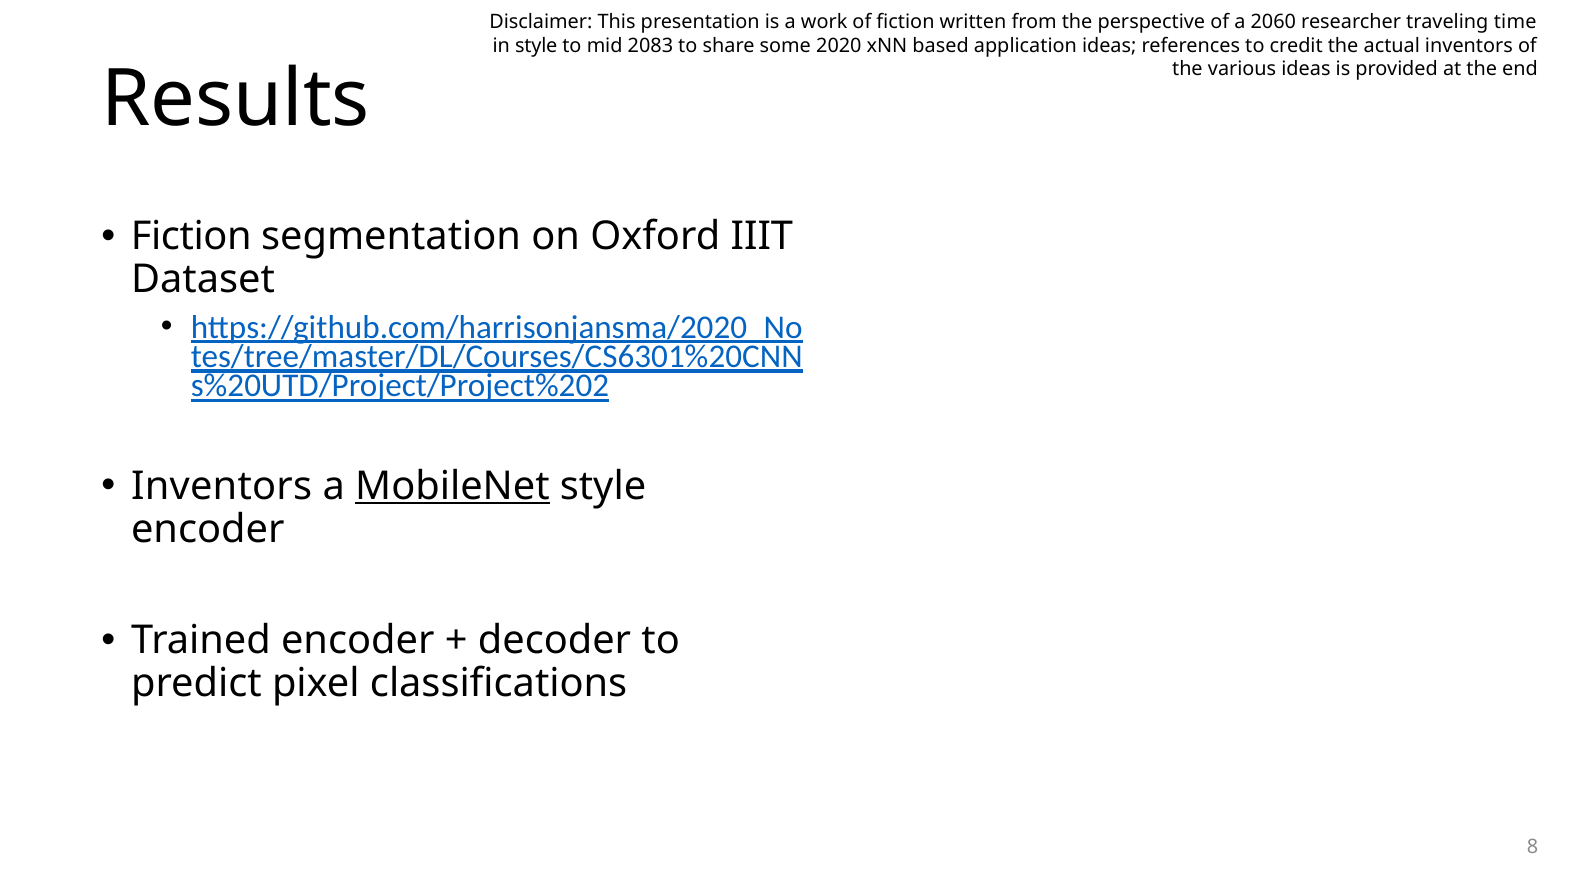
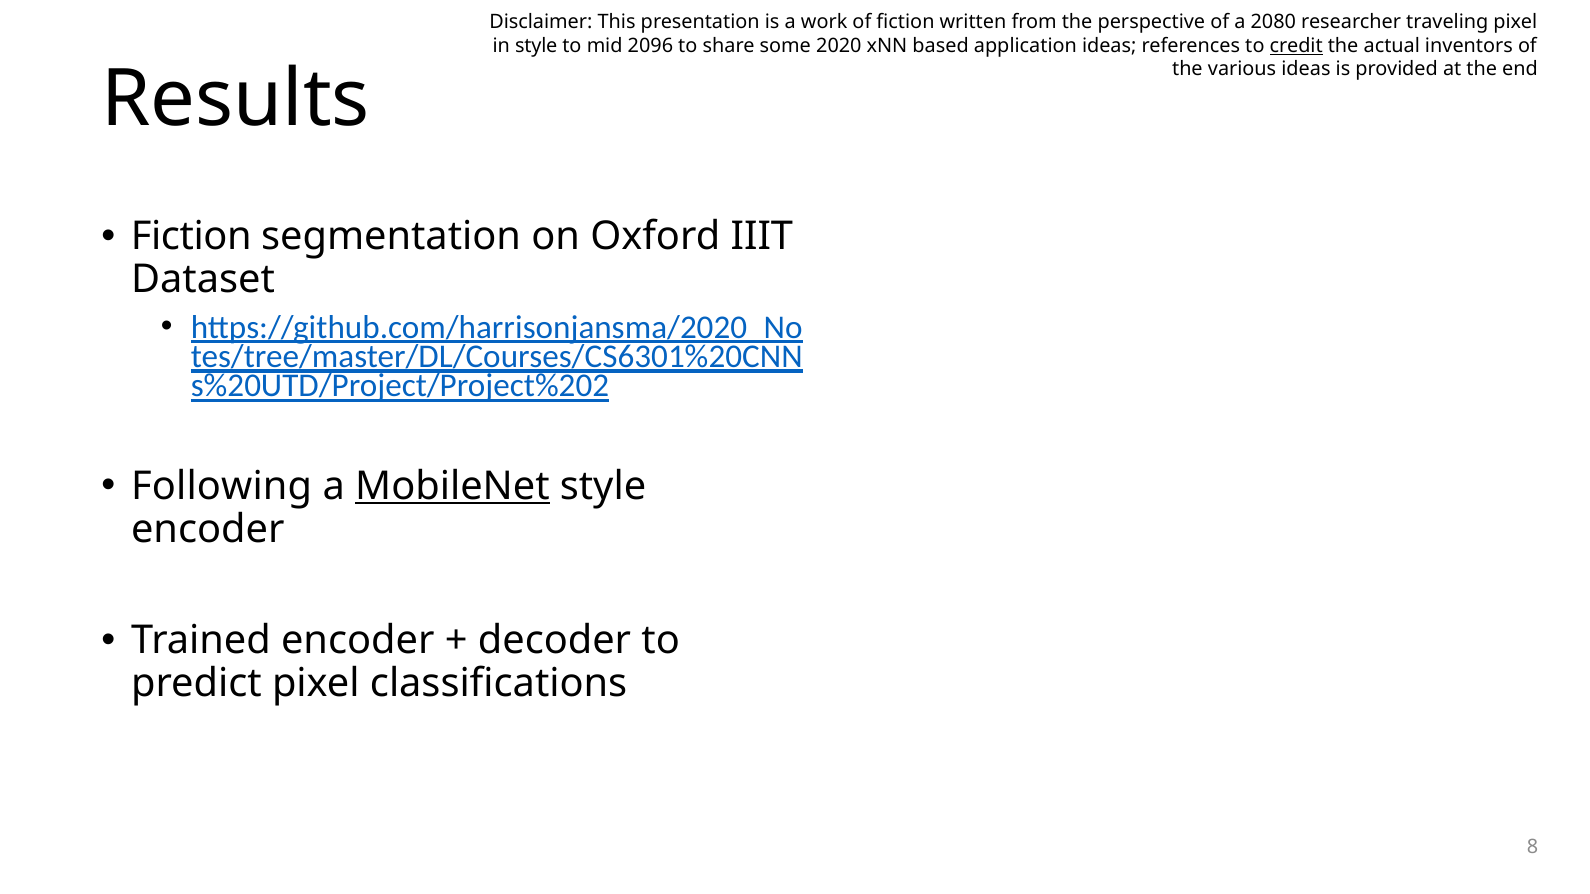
2060: 2060 -> 2080 (1273, 22)
traveling time: time -> pixel (1515, 22)
2083: 2083 -> 2096 (650, 46)
credit underline: none -> present (1296, 46)
Inventors: Inventors -> Following (222, 486)
